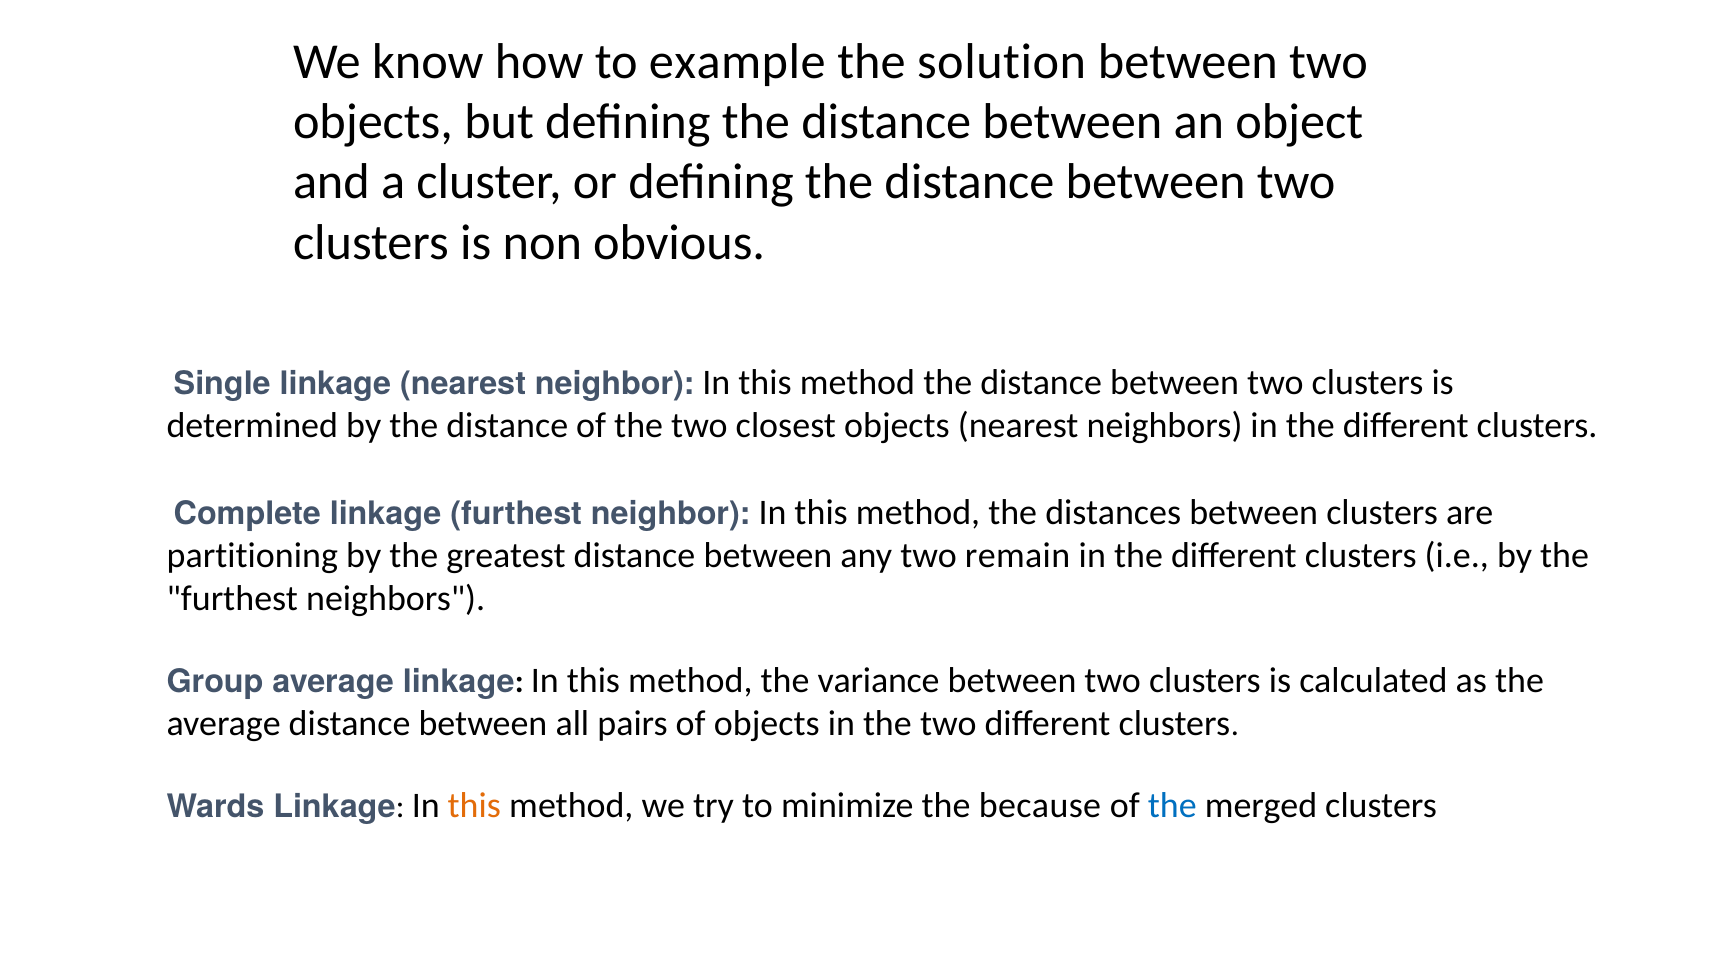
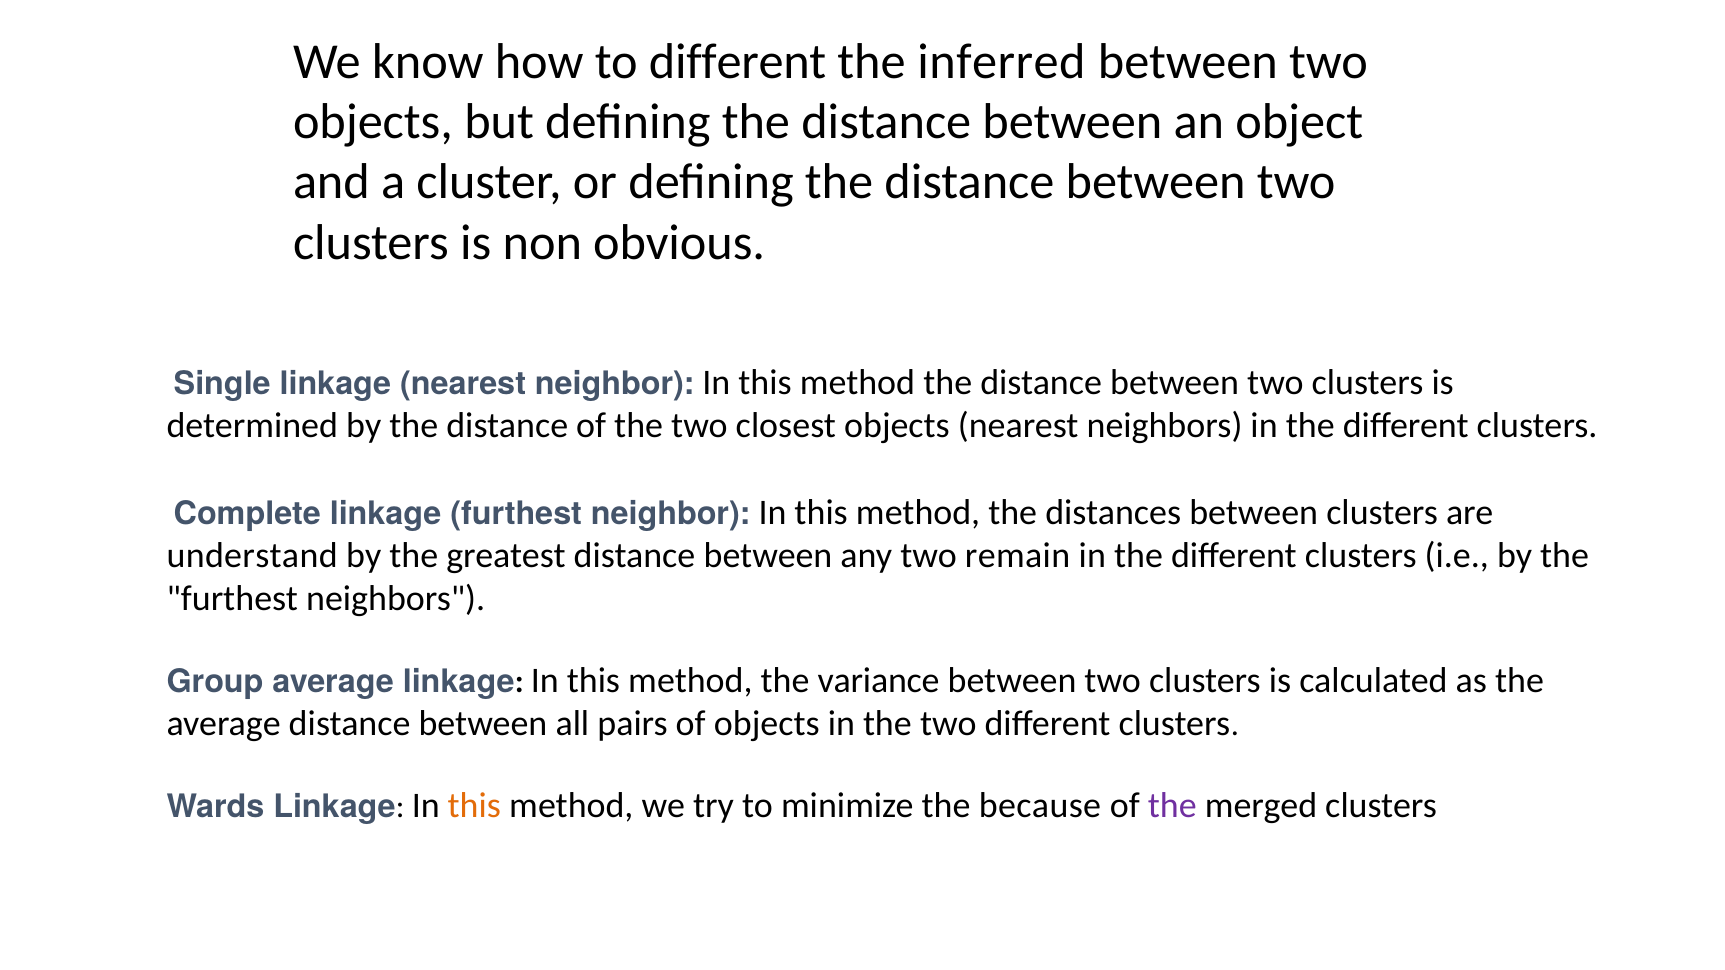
to example: example -> different (738, 62)
solution: solution -> inferred (1002, 62)
partitioning: partitioning -> understand (252, 555)
the colour: blue -> purple (1172, 806)
